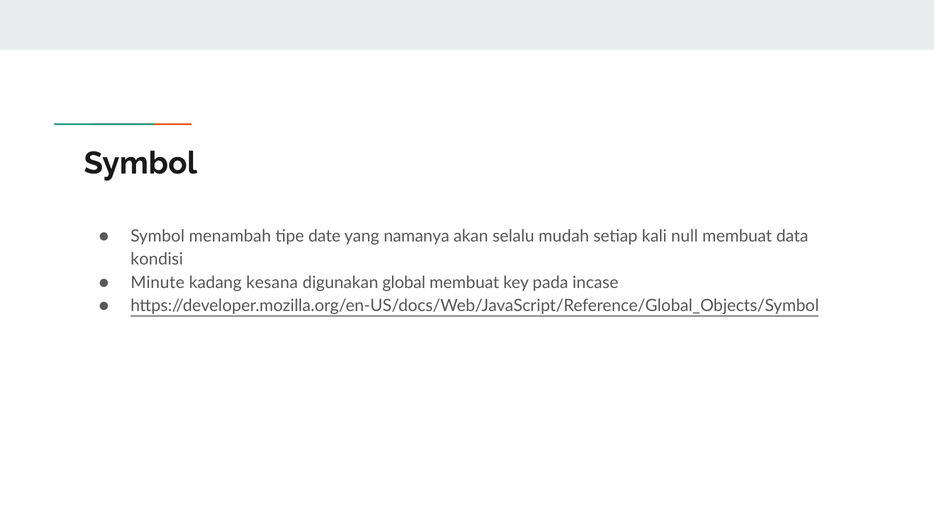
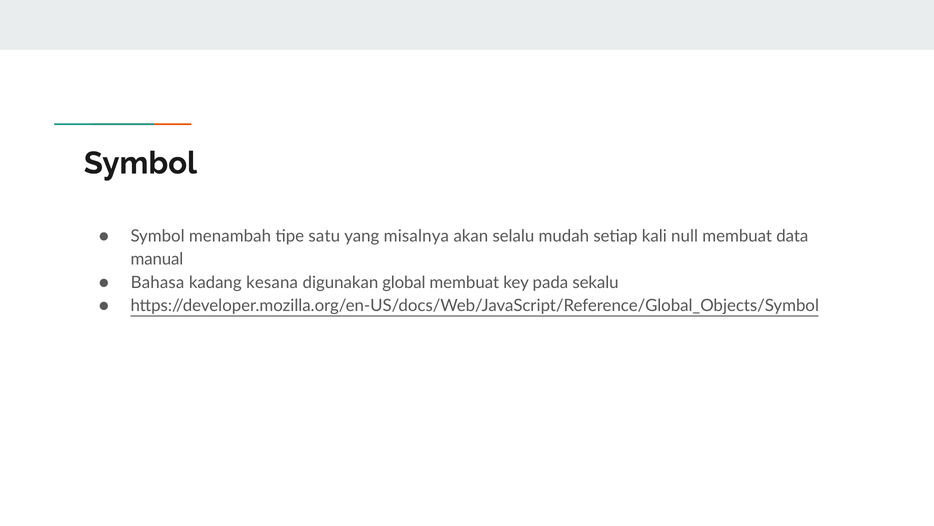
date: date -> satu (324, 236)
namanya: namanya -> misalnya (416, 236)
kondisi: kondisi -> manual (157, 259)
Minute: Minute -> Bahasa (158, 282)
incase: incase -> sekalu (596, 282)
